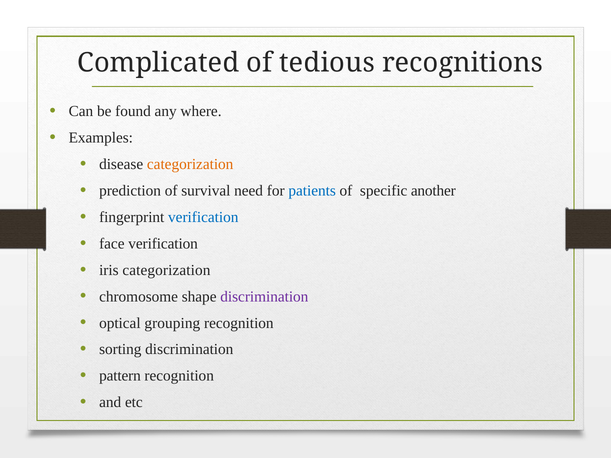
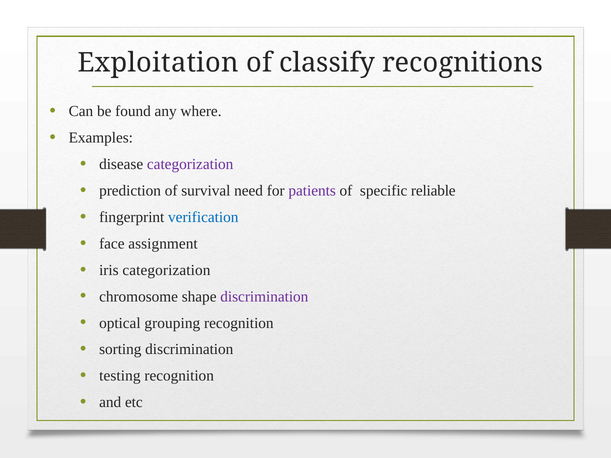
Complicated: Complicated -> Exploitation (158, 63)
tedious: tedious -> classify (327, 63)
categorization colour: orange -> purple (190, 164)
patients colour: blue -> purple (312, 191)
another: another -> reliable (433, 191)
face verification: verification -> assignment (163, 244)
pattern: pattern -> testing (120, 376)
